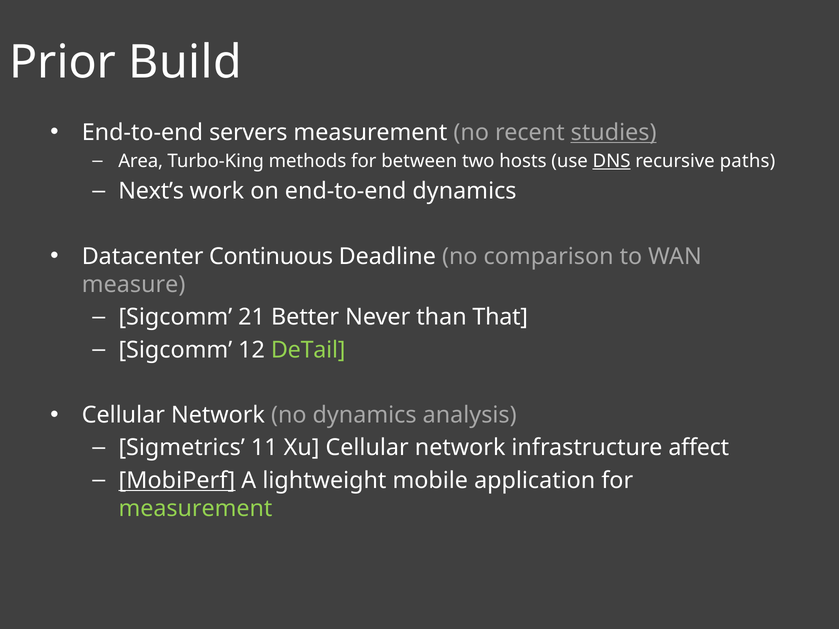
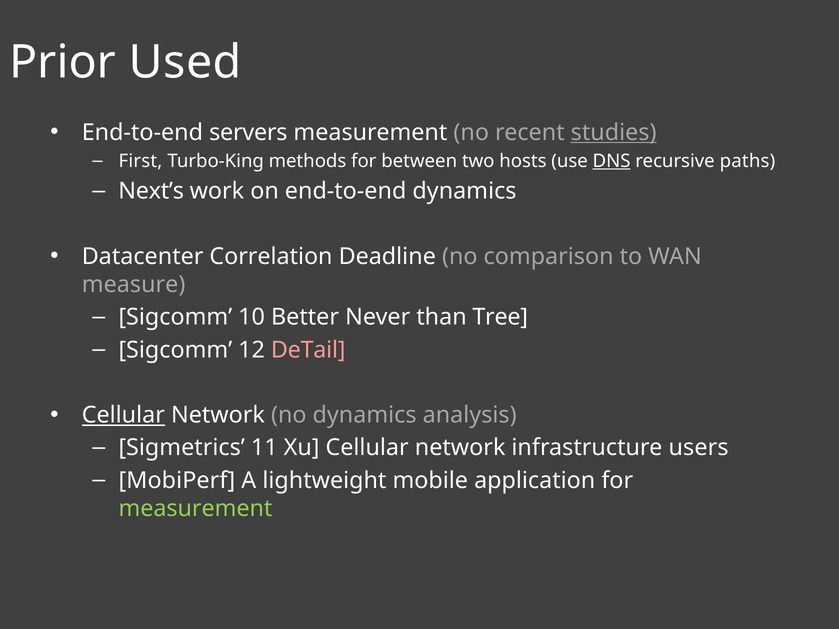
Build: Build -> Used (185, 63)
Area: Area -> First (140, 161)
Continuous: Continuous -> Correlation (271, 257)
21: 21 -> 10 (252, 317)
That: That -> Tree (500, 317)
DeTail colour: light green -> pink (308, 350)
Cellular underline: none -> present (123, 415)
affect: affect -> users (699, 448)
MobiPerf underline: present -> none (177, 481)
